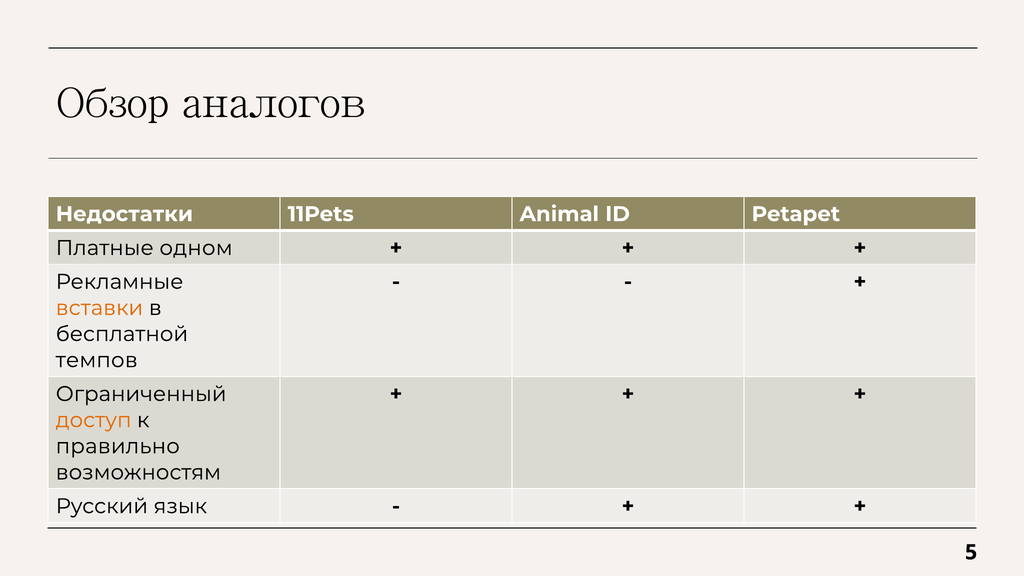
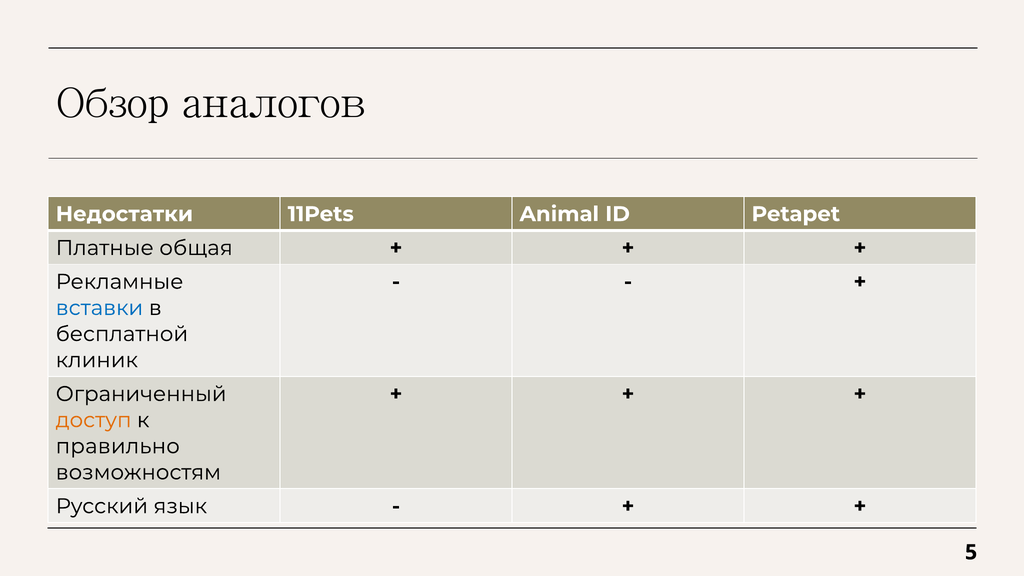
одном: одном -> общая (196, 248)
вставки colour: orange -> blue (99, 308)
темпов: темпов -> клиник (97, 360)
